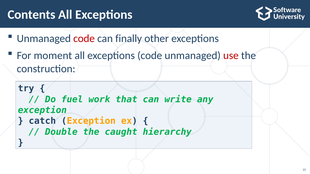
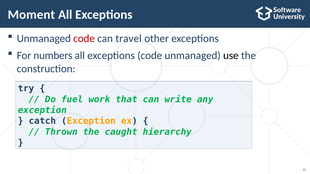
Contents: Contents -> Moment (31, 15)
finally: finally -> travel (129, 39)
moment: moment -> numbers (53, 56)
use colour: red -> black (231, 56)
Double: Double -> Thrown (61, 132)
